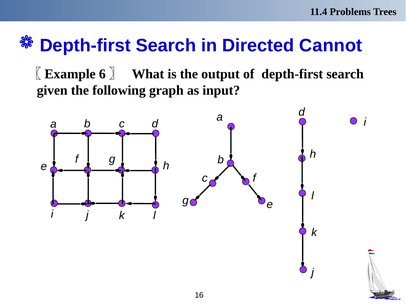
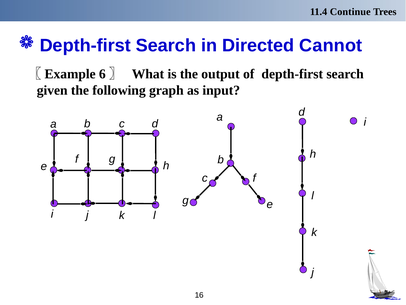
Problems: Problems -> Continue (350, 12)
